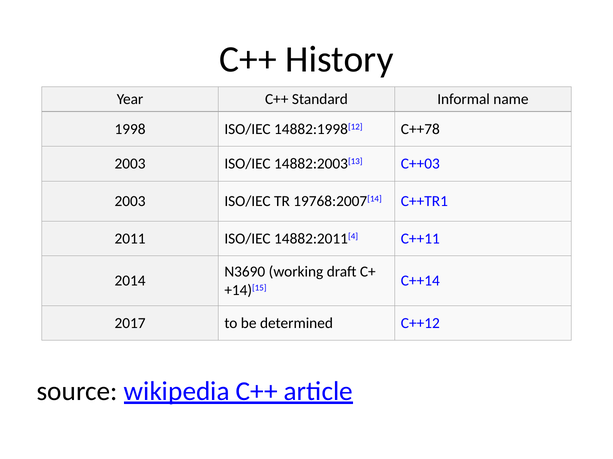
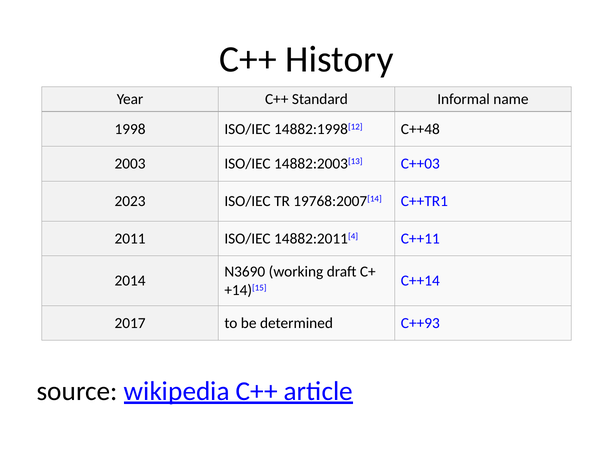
C++78: C++78 -> C++48 (420, 129)
2003: 2003 -> 2023 (130, 202)
C++12: C++12 -> C++93 (420, 324)
